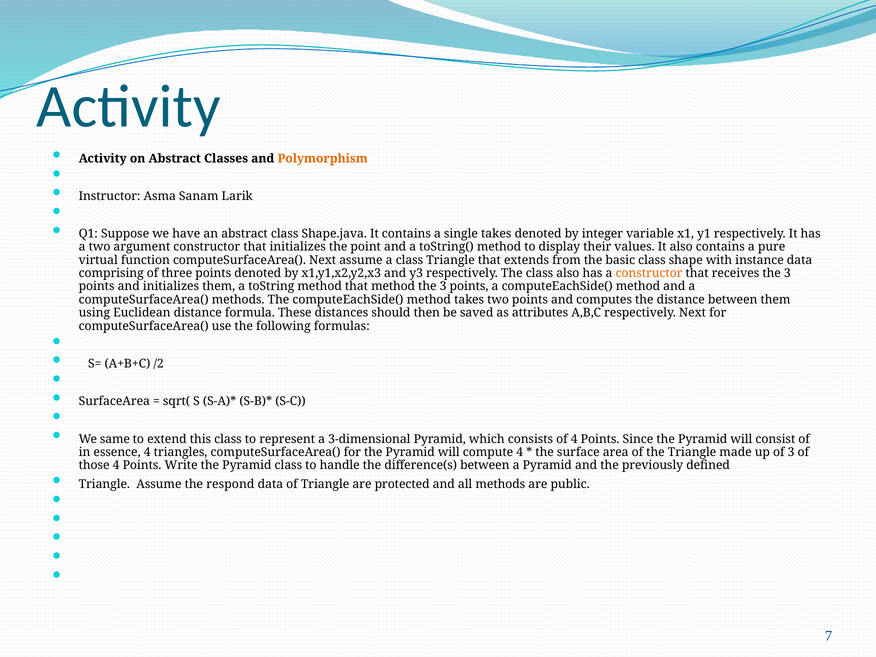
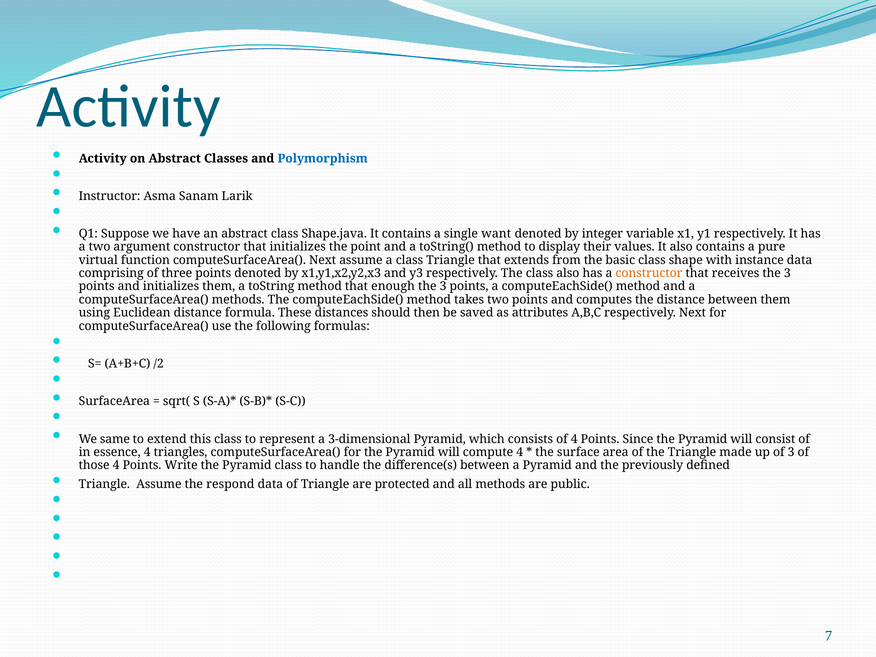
Polymorphism colour: orange -> blue (323, 158)
single takes: takes -> want (496, 234)
that method: method -> enough (393, 286)
